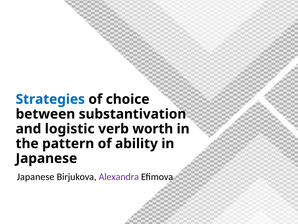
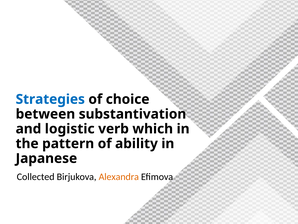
worth: worth -> which (153, 129)
Japanese: Japanese -> Collected (36, 176)
Alexandra colour: purple -> orange (119, 176)
